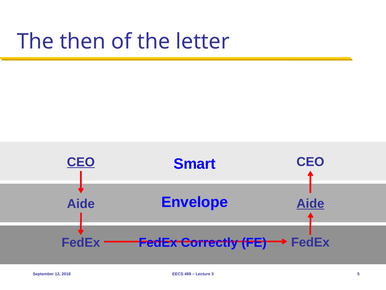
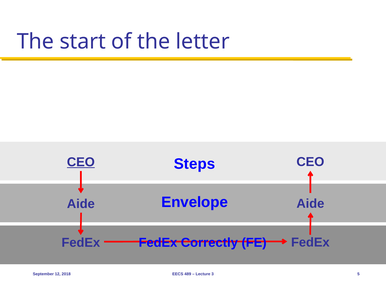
then: then -> start (83, 41)
Smart: Smart -> Steps (195, 164)
Aide underline: present -> none (310, 203)
